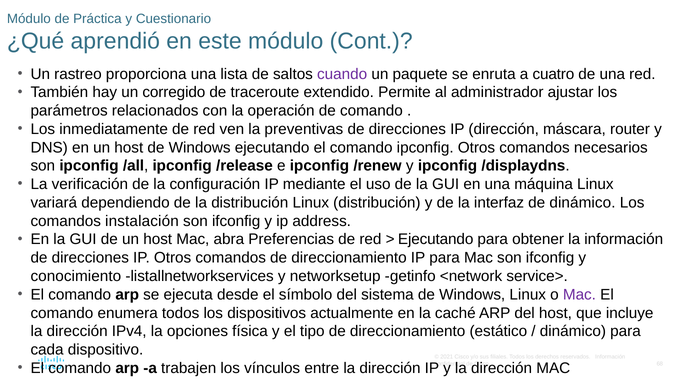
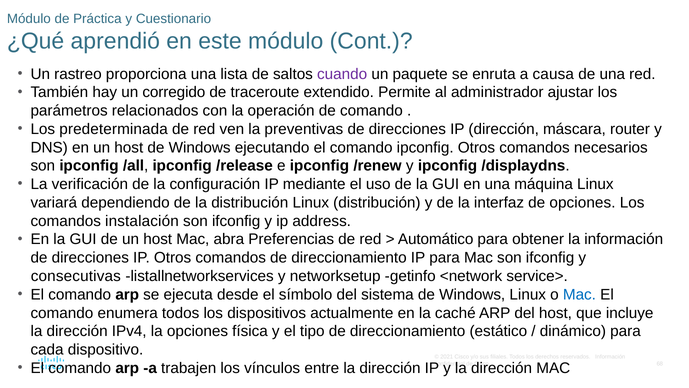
cuatro: cuatro -> causa (553, 74)
inmediatamente: inmediatamente -> predeterminada (114, 129)
de dinámico: dinámico -> opciones (582, 202)
Ejecutando: Ejecutando -> Automático (436, 239)
conocimiento: conocimiento -> consecutivas (76, 276)
Mac colour: purple -> blue (579, 294)
